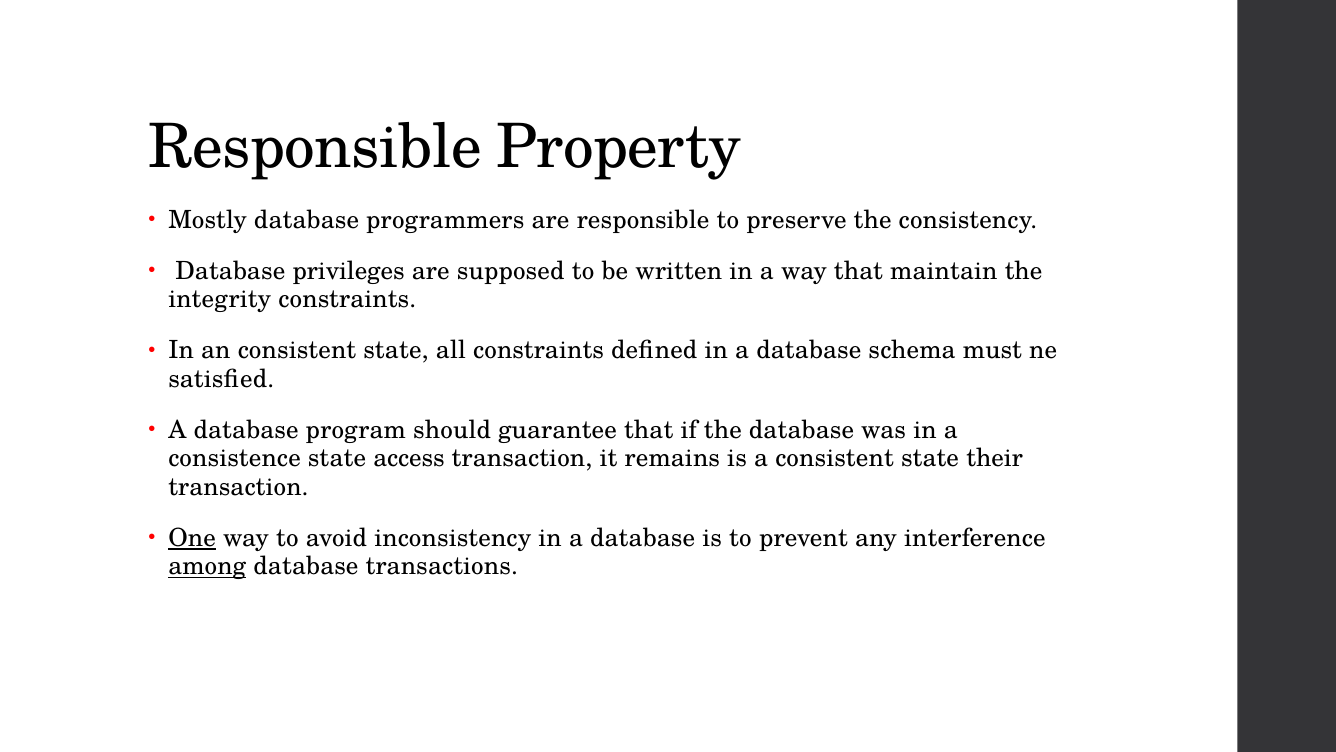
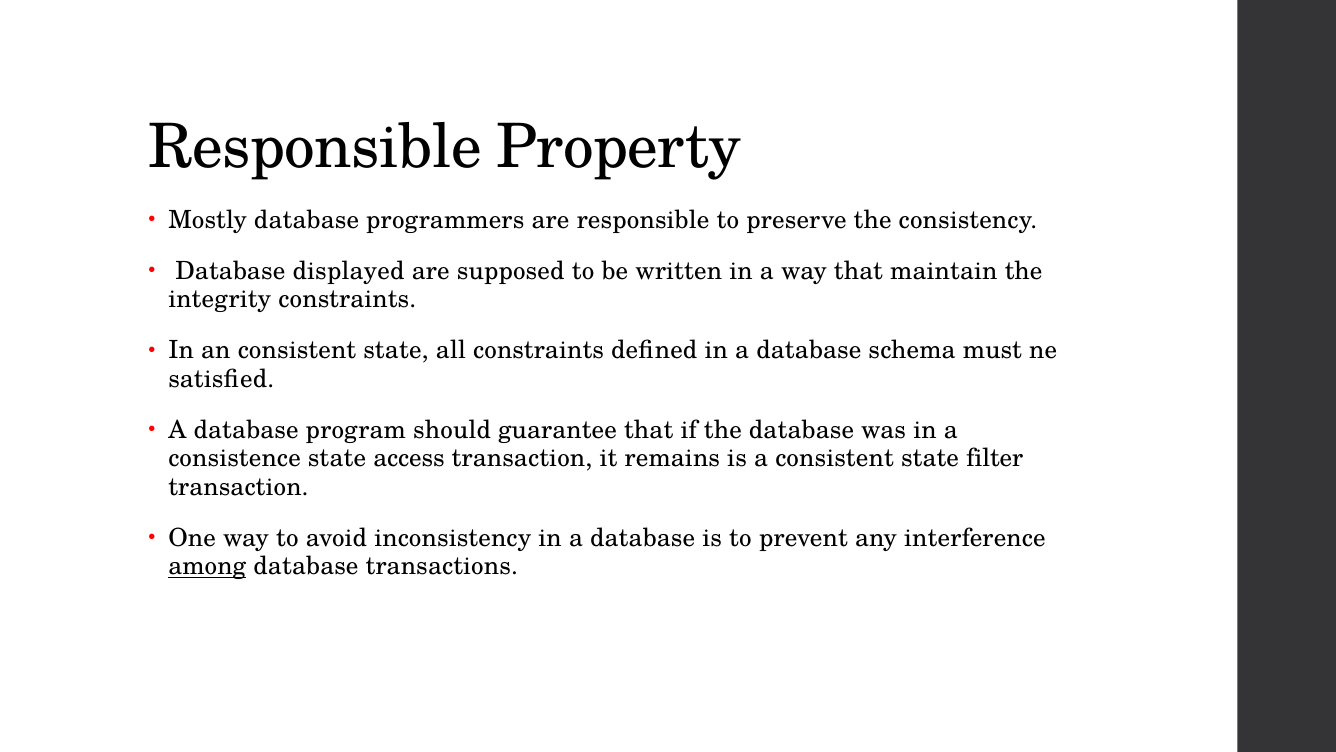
privileges: privileges -> displayed (349, 271)
their: their -> filter (995, 458)
One underline: present -> none (192, 538)
